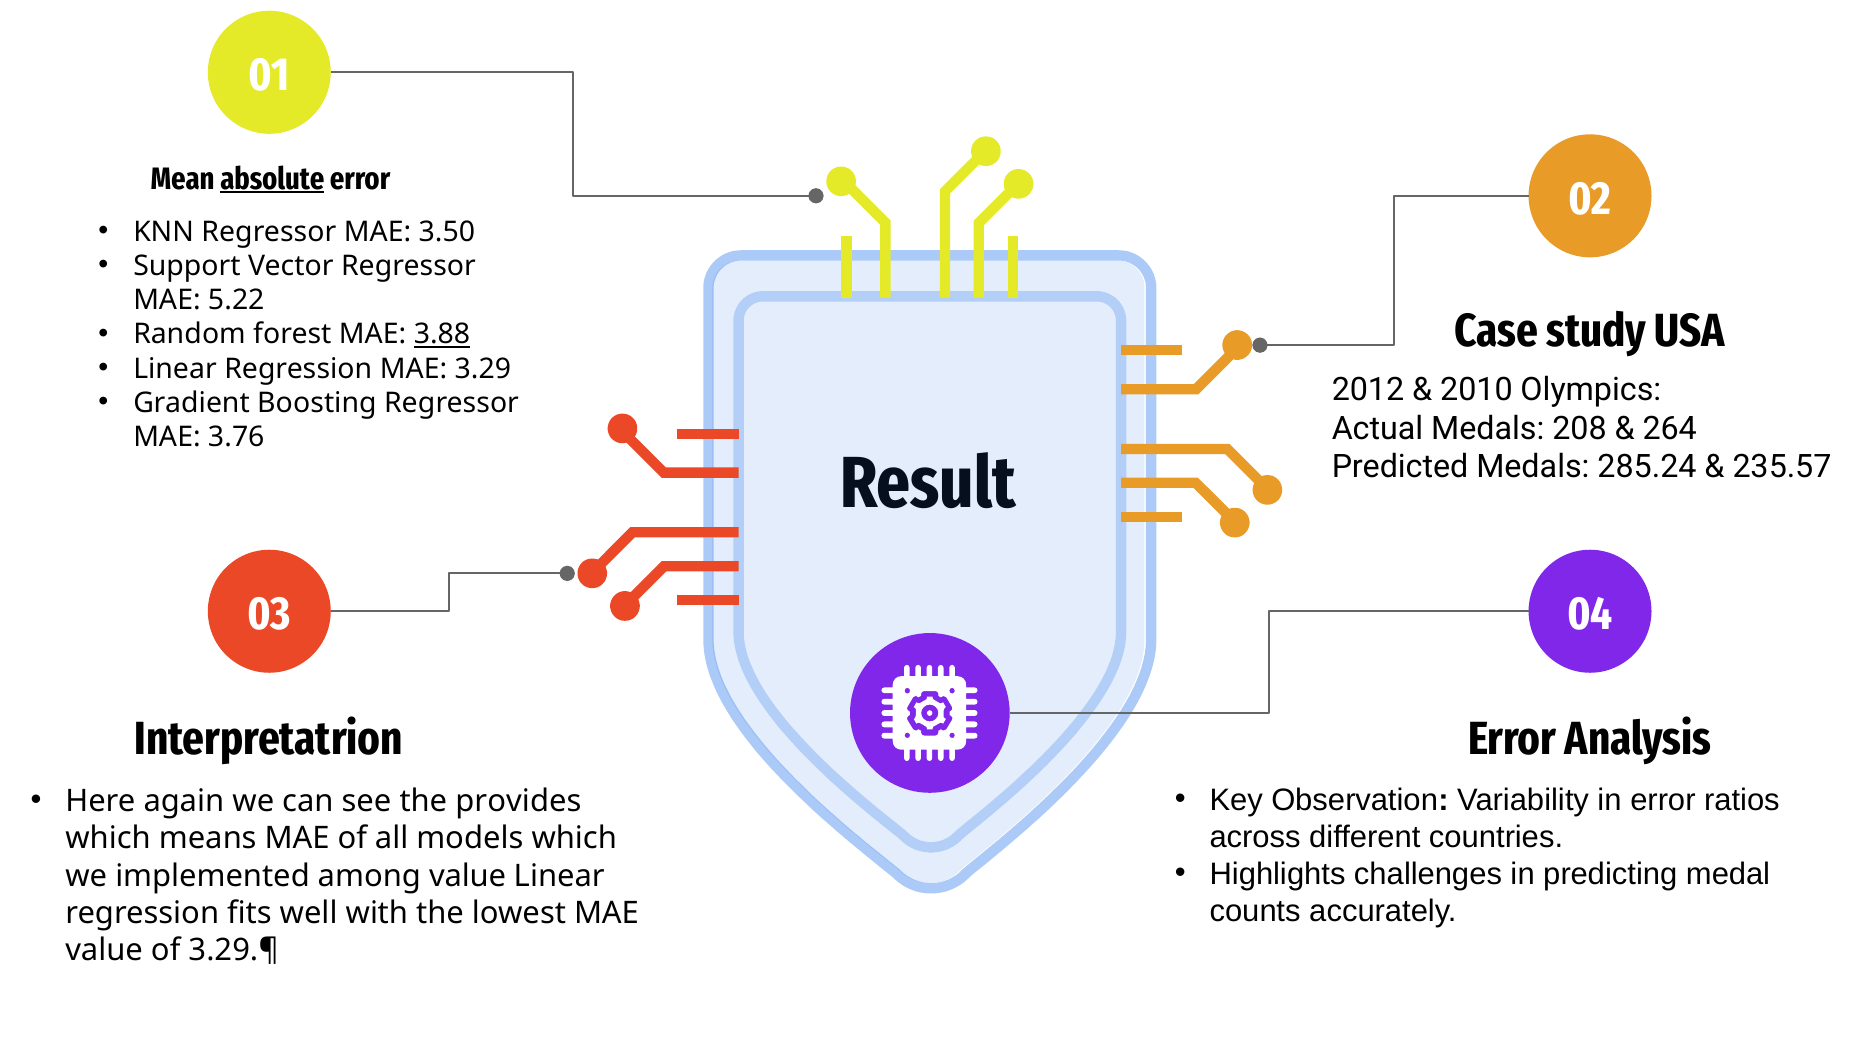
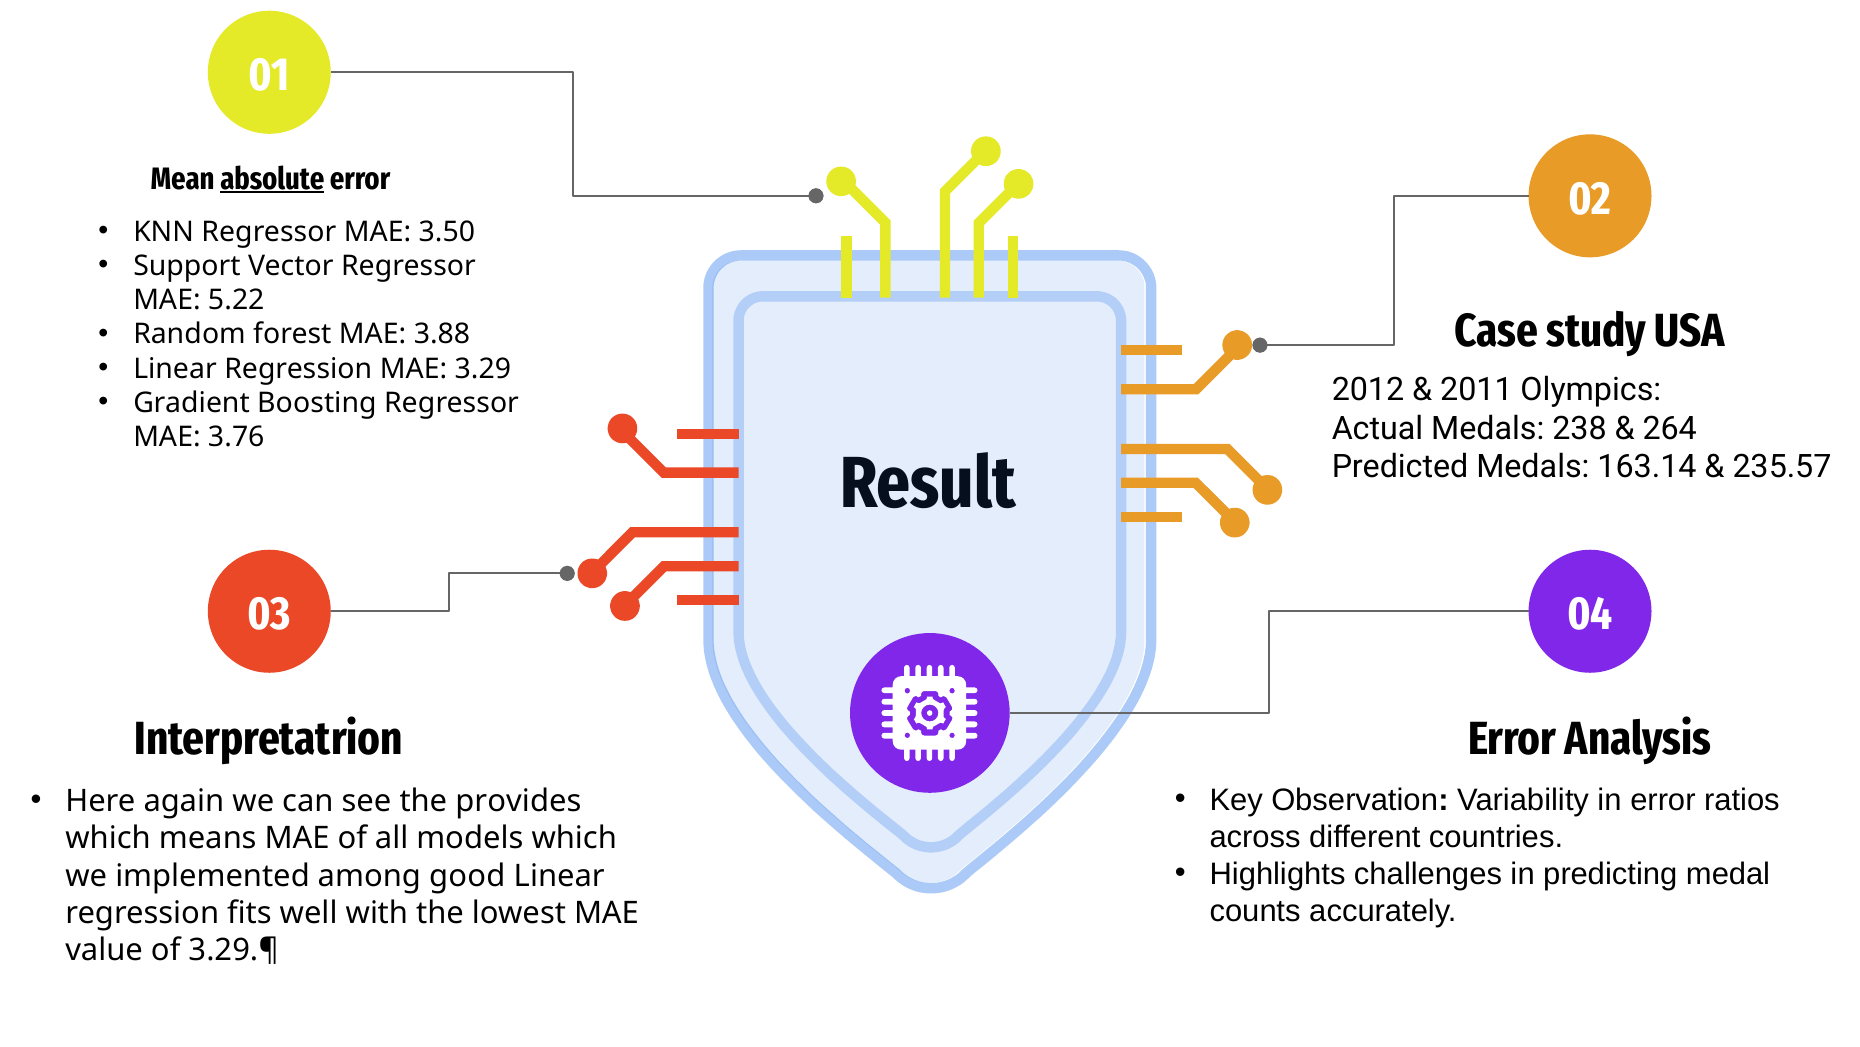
3.88 underline: present -> none (442, 334)
2010: 2010 -> 2011 (1476, 390)
208: 208 -> 238 (1580, 428)
285.24: 285.24 -> 163.14 (1647, 467)
among value: value -> good (467, 875)
